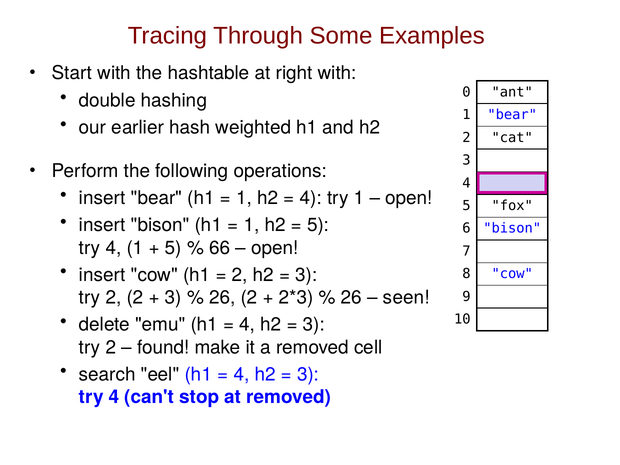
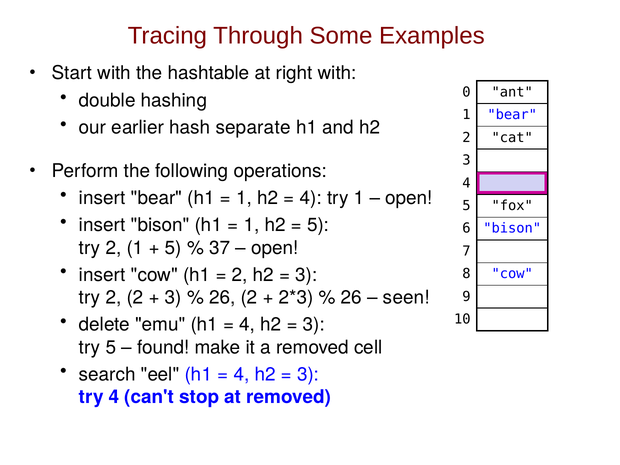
weighted: weighted -> separate (253, 128)
4: 4 -> 2 (113, 248)
66: 66 -> 37 (220, 248)
2: 2 -> 5 (111, 347)
